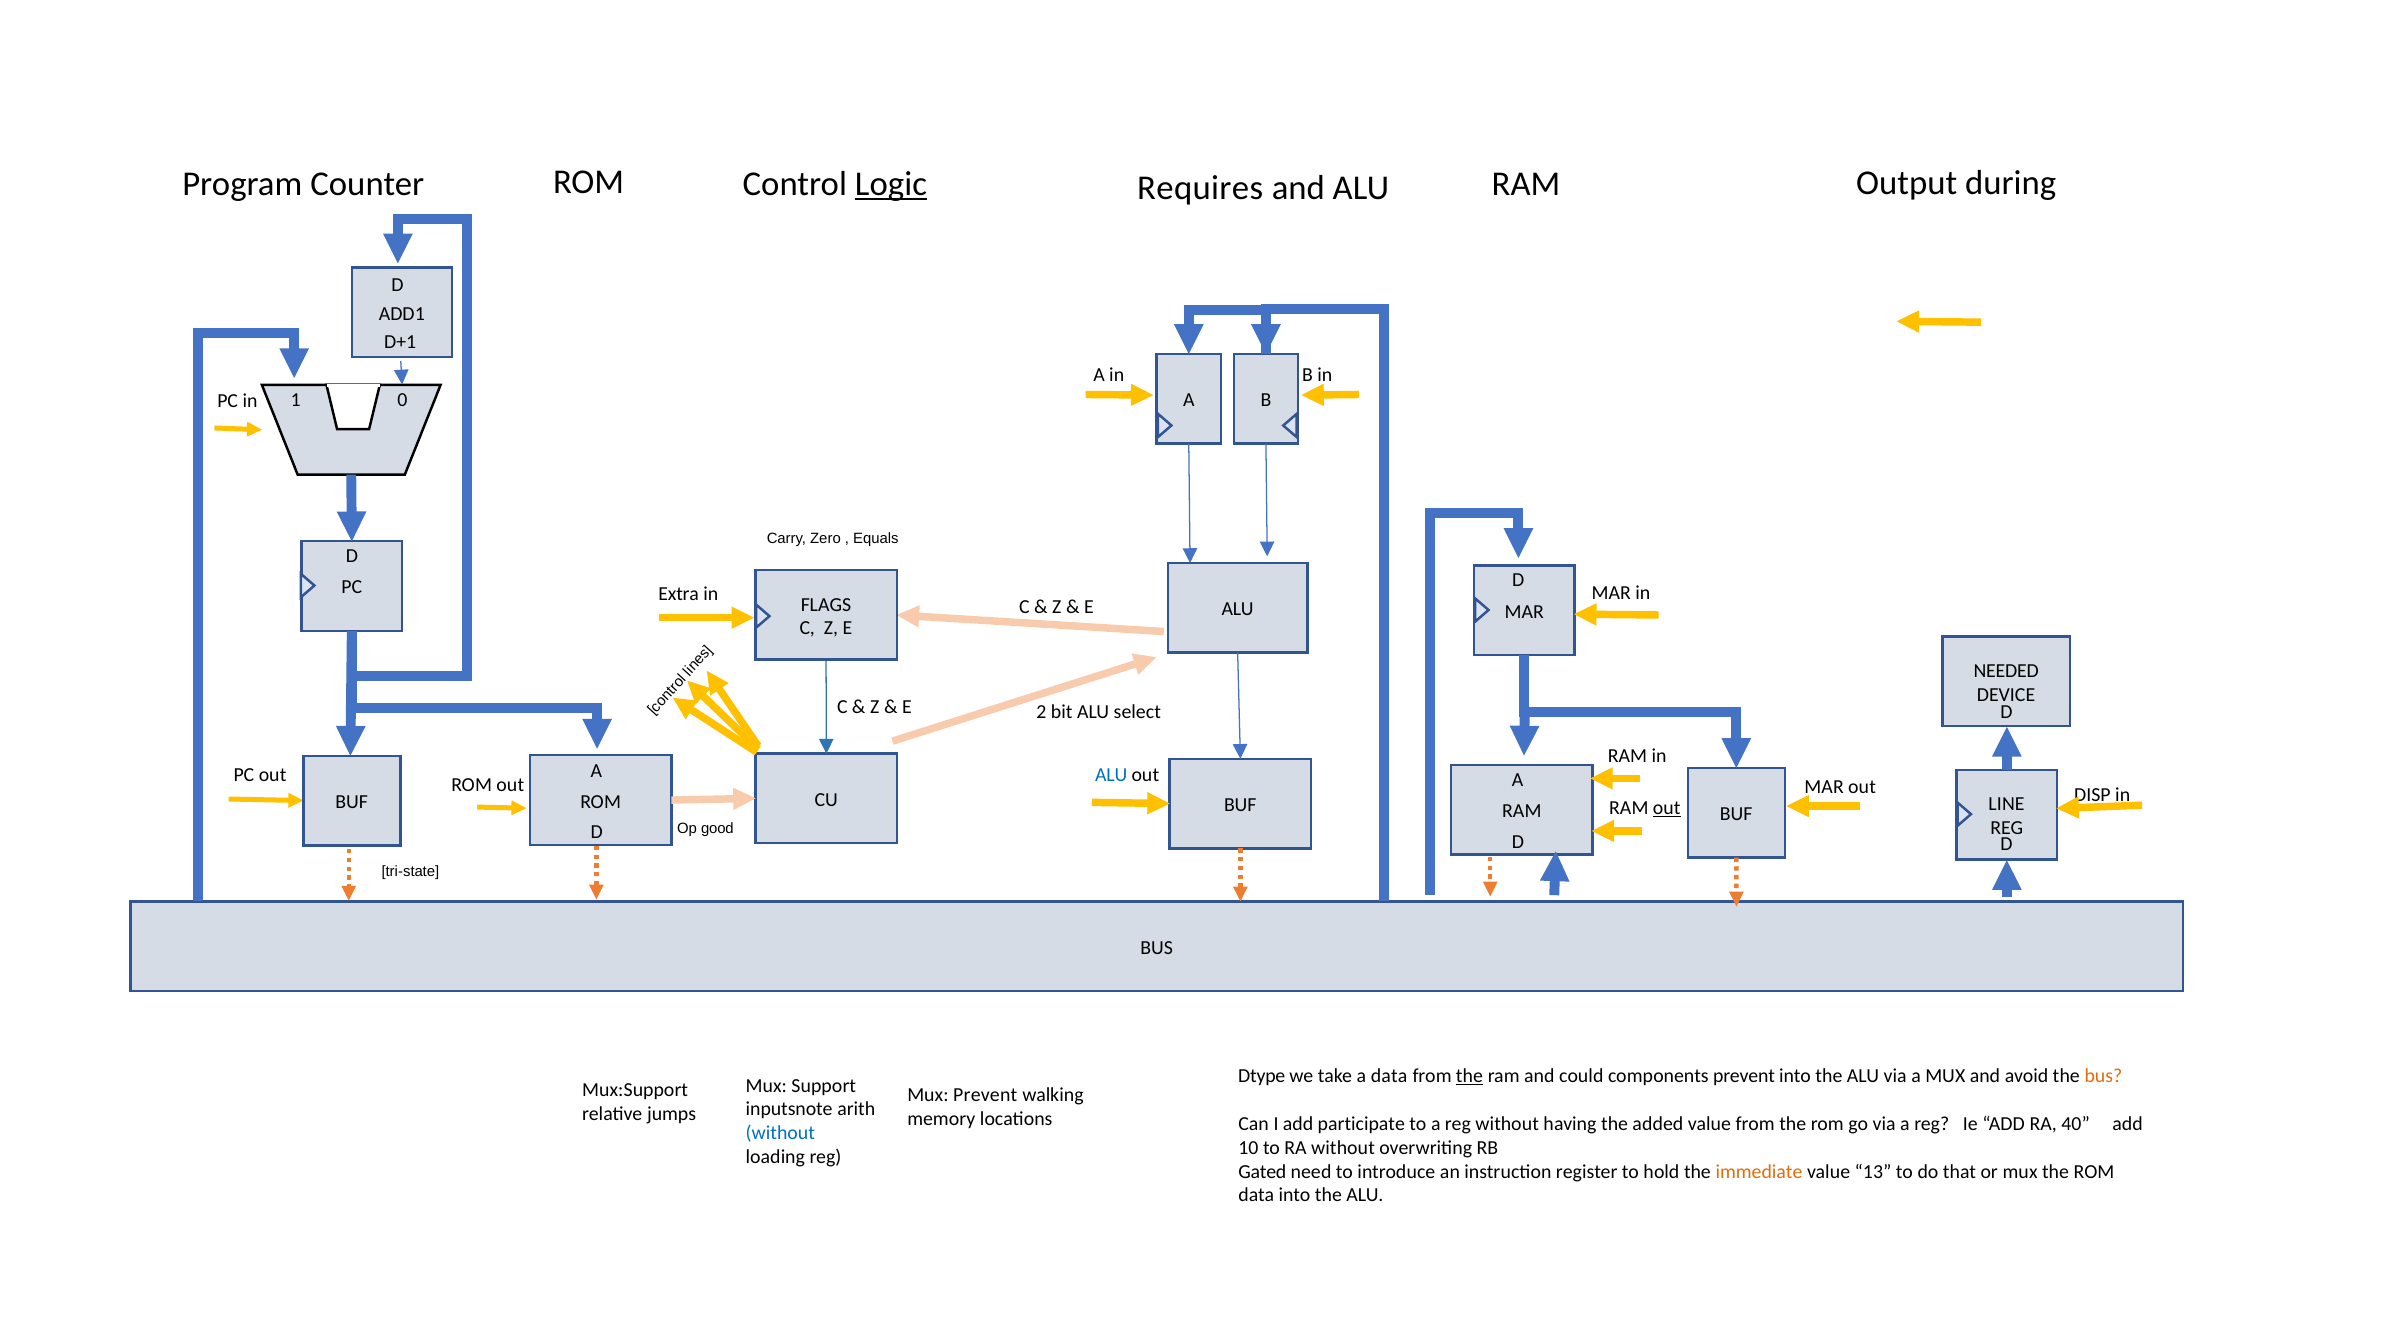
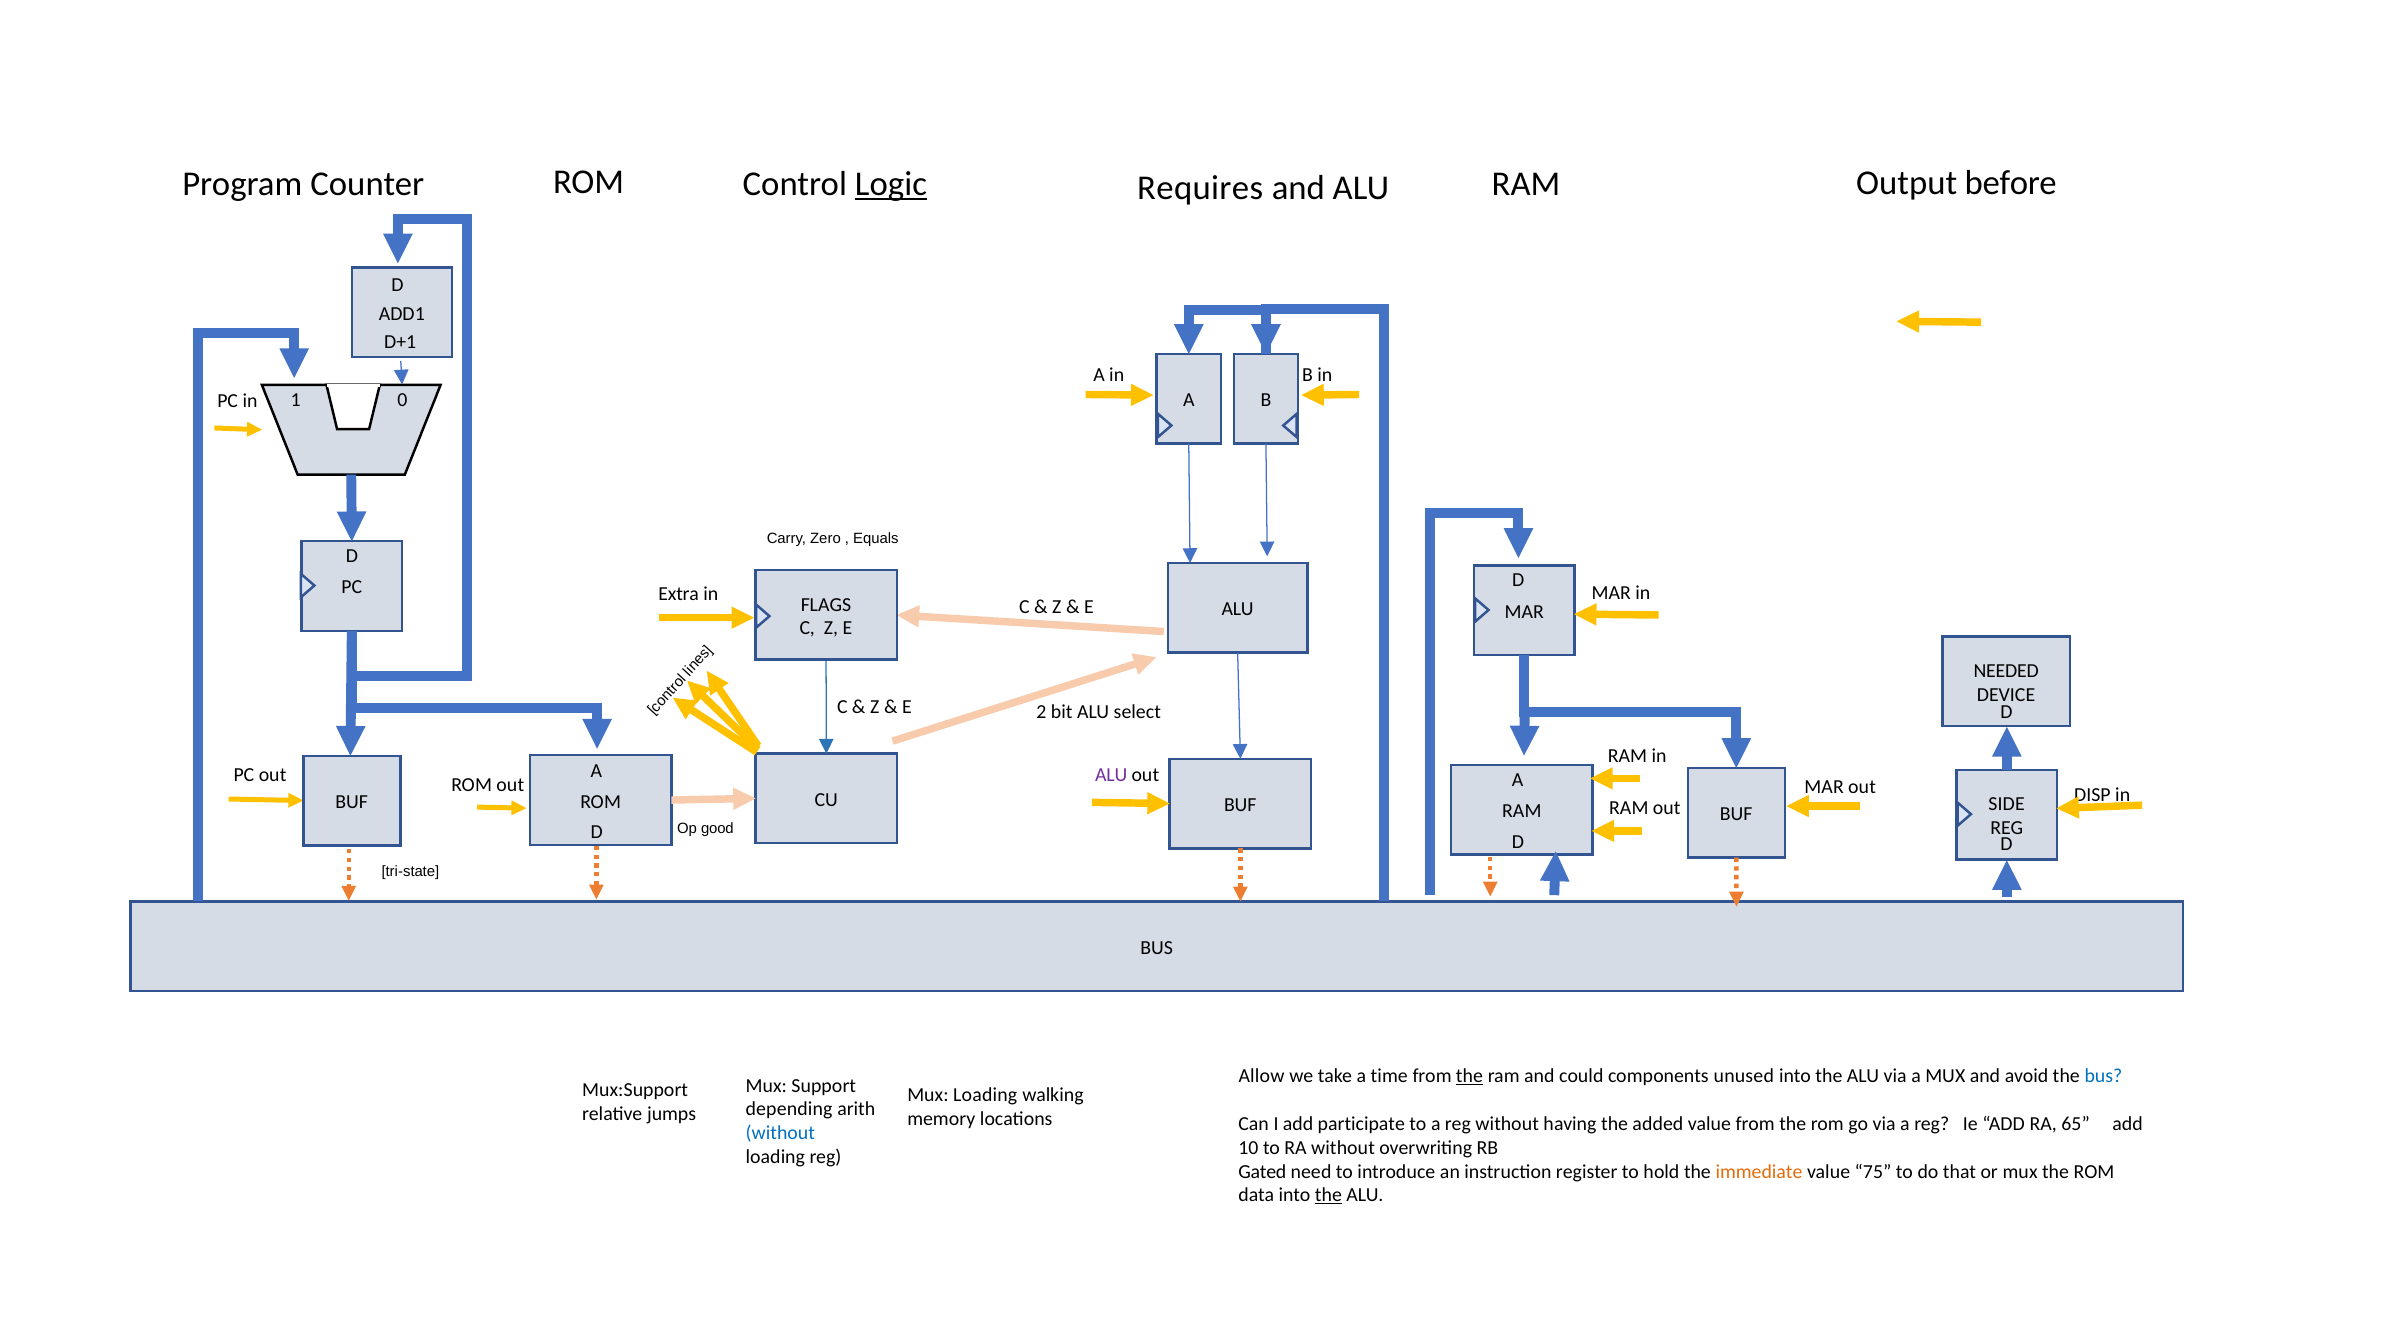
during: during -> before (2011, 183)
ALU colour: blue -> purple (1111, 775)
LINE: LINE -> SIDE (2007, 804)
out underline: present -> none (1667, 808)
Dtype: Dtype -> Allow (1262, 1076)
a data: data -> time (1389, 1076)
components prevent: prevent -> unused (1744, 1076)
bus colour: orange -> blue (2103, 1076)
Mux Prevent: Prevent -> Loading (985, 1095)
inputsnote: inputsnote -> depending (789, 1109)
40: 40 -> 65 (2076, 1124)
13: 13 -> 75 (1873, 1171)
the underline: none -> present (1328, 1195)
